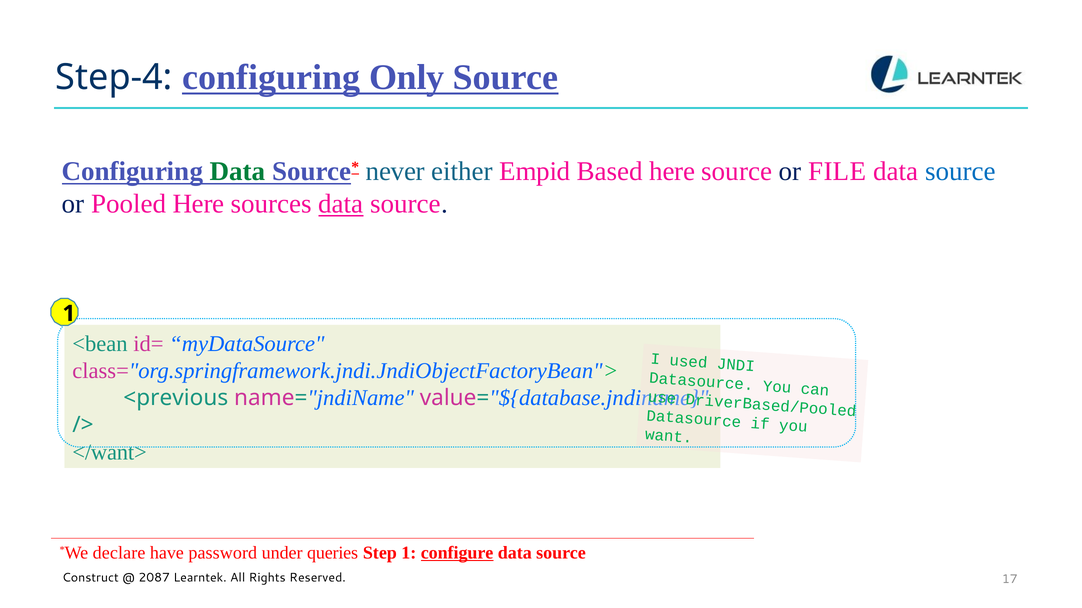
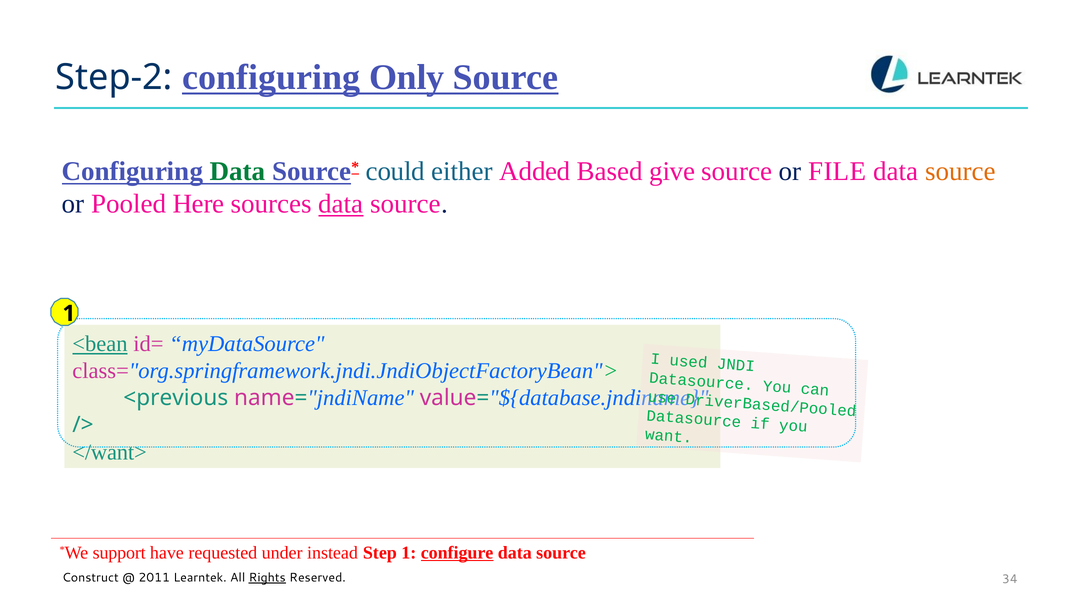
Step-4: Step-4 -> Step-2 (114, 78)
never: never -> could (395, 172)
Empid: Empid -> Added (535, 172)
Based here: here -> give (672, 172)
source colour: blue -> orange (960, 172)
<bean underline: none -> present (100, 344)
declare: declare -> support (119, 553)
password: password -> requested (223, 553)
queries: queries -> instead (333, 553)
2087: 2087 -> 2011 (154, 578)
Rights underline: none -> present (267, 578)
17: 17 -> 34 (1010, 580)
